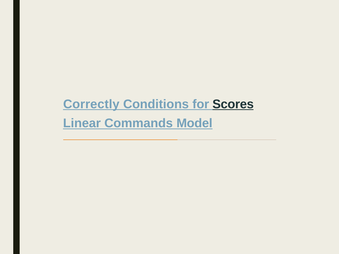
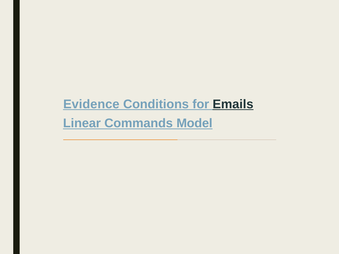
Correctly: Correctly -> Evidence (91, 104)
Scores: Scores -> Emails (233, 104)
